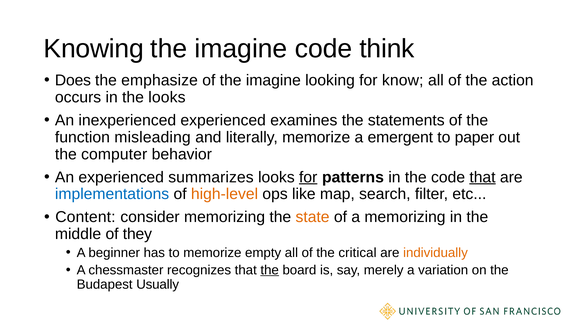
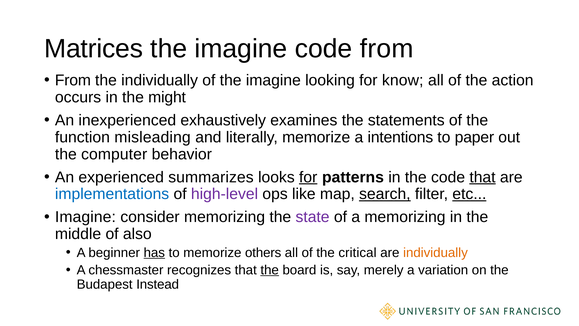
Knowing: Knowing -> Matrices (94, 49)
code think: think -> from (387, 49)
Does: Does -> From (73, 80)
the emphasize: emphasize -> individually (160, 80)
the looks: looks -> might (167, 97)
inexperienced experienced: experienced -> exhaustively (223, 120)
emergent: emergent -> intentions (400, 137)
high-level colour: orange -> purple (225, 194)
search underline: none -> present (385, 194)
etc underline: none -> present (469, 194)
Content: Content -> Imagine (85, 217)
state colour: orange -> purple (313, 217)
they: they -> also (137, 234)
has underline: none -> present (154, 252)
empty: empty -> others (263, 252)
Usually: Usually -> Instead (158, 284)
